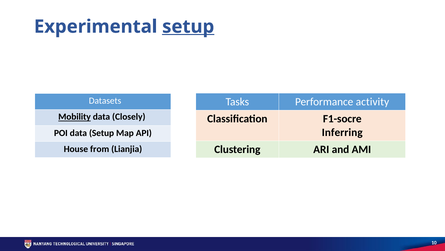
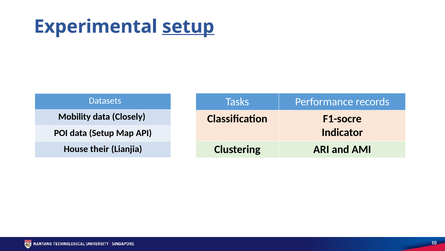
activity: activity -> records (373, 102)
Mobility underline: present -> none (75, 117)
Inferring: Inferring -> Indicator (342, 132)
from: from -> their (100, 149)
